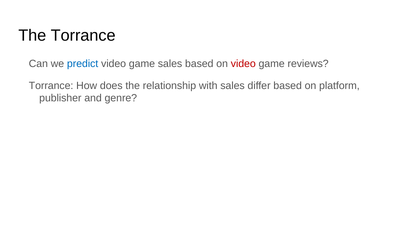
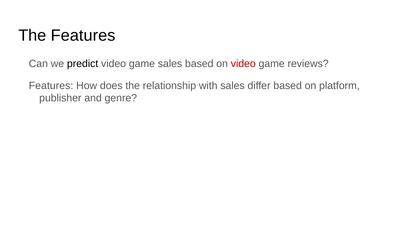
The Torrance: Torrance -> Features (83, 35)
predict colour: blue -> black (83, 64)
Torrance: Torrance -> Features (51, 85)
